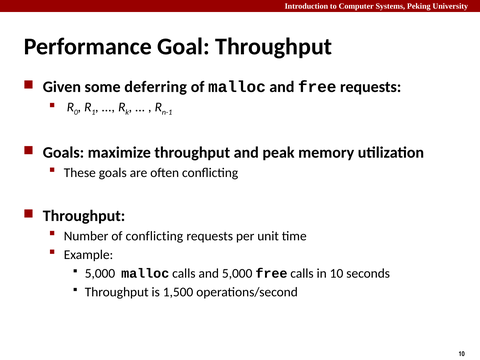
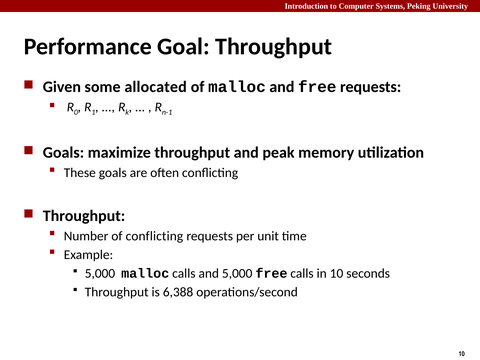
deferring: deferring -> allocated (156, 87)
1,500: 1,500 -> 6,388 (178, 292)
